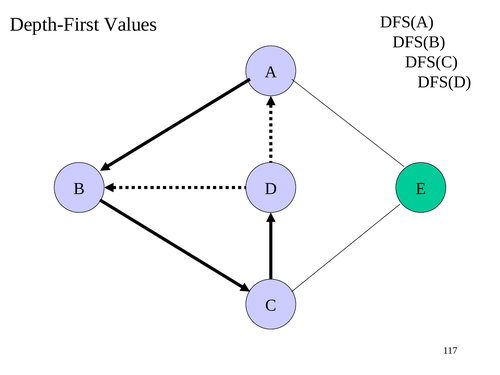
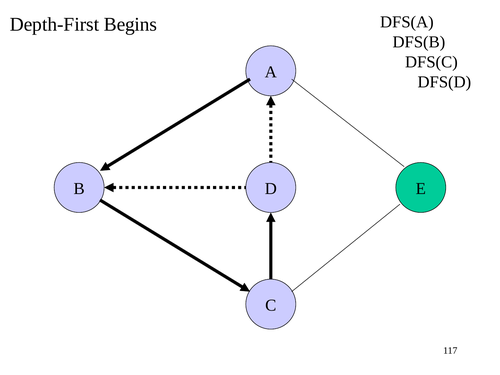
Values: Values -> Begins (130, 24)
